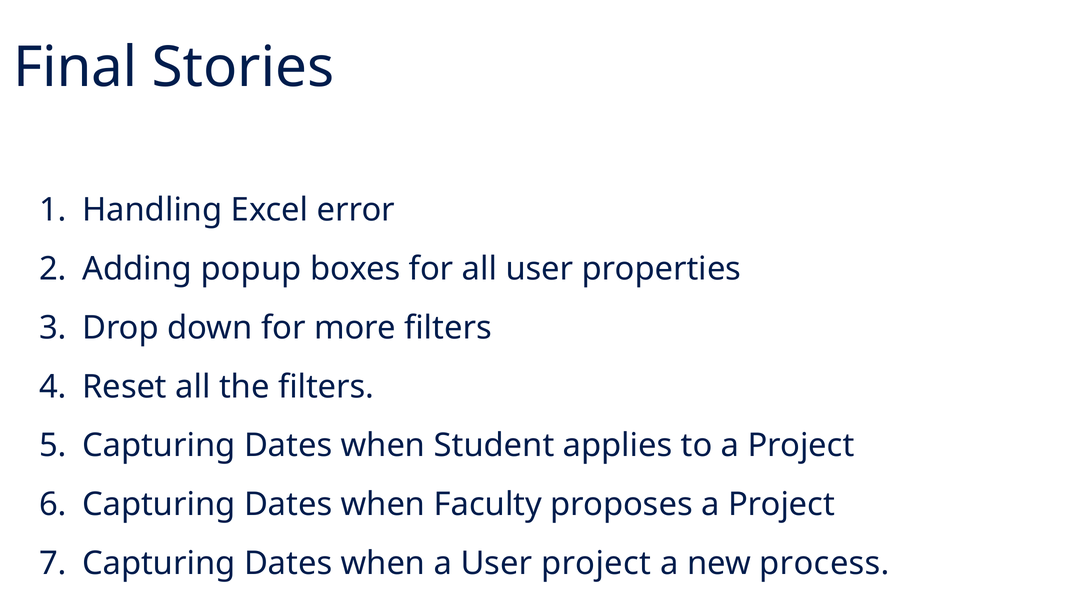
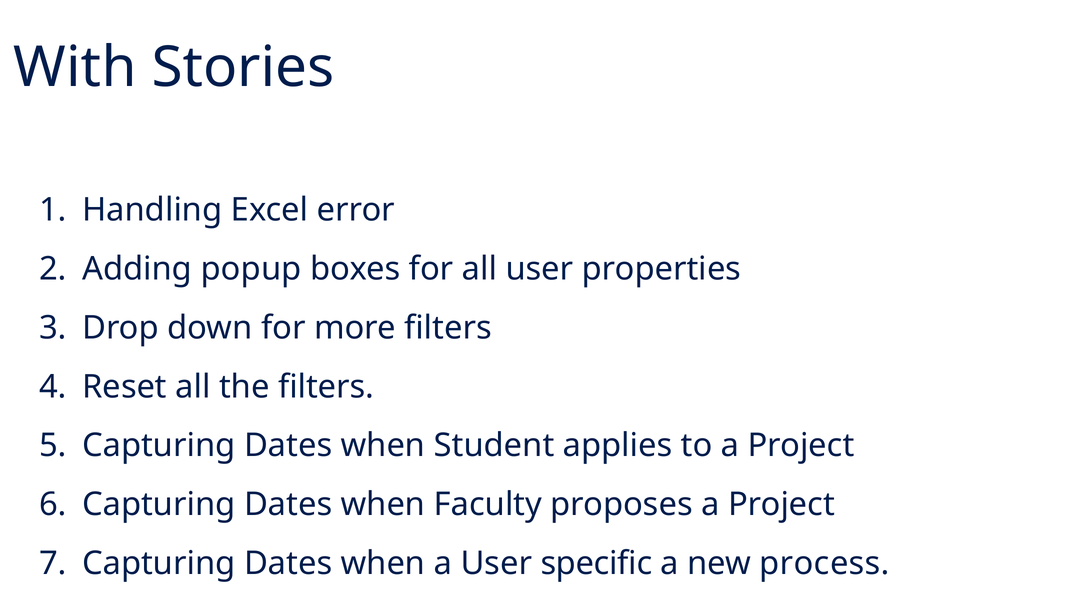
Final: Final -> With (75, 68)
User project: project -> specific (596, 564)
